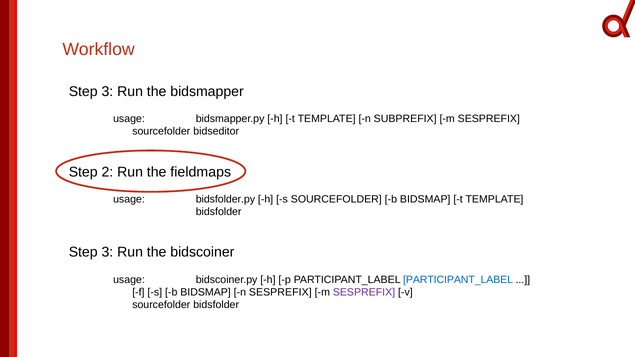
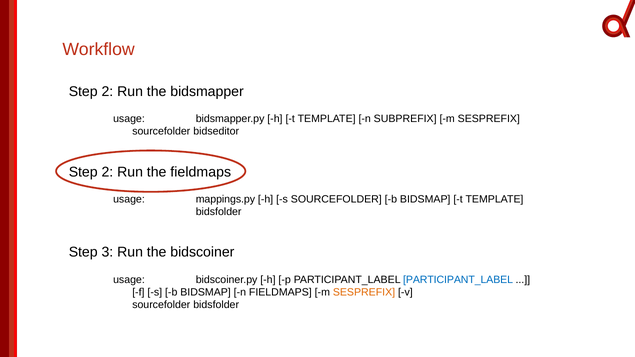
3: 3 -> 2 (107, 92)
bidsfolder.py: bidsfolder.py -> mappings.py (225, 199)
n SESPREFIX: SESPREFIX -> FIELDMAPS (280, 292)
SESPREFIX colour: purple -> orange (364, 292)
